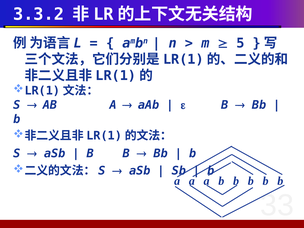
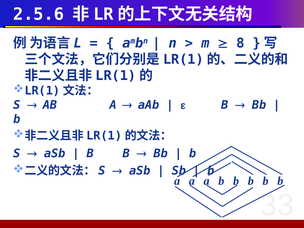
3.3.2: 3.3.2 -> 2.5.6 (39, 14)
5: 5 -> 8 (240, 43)
